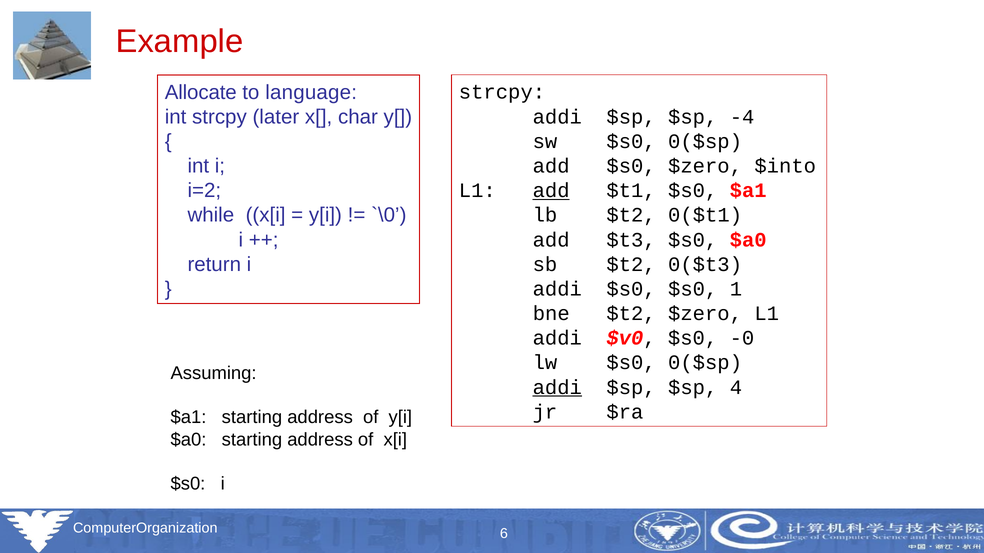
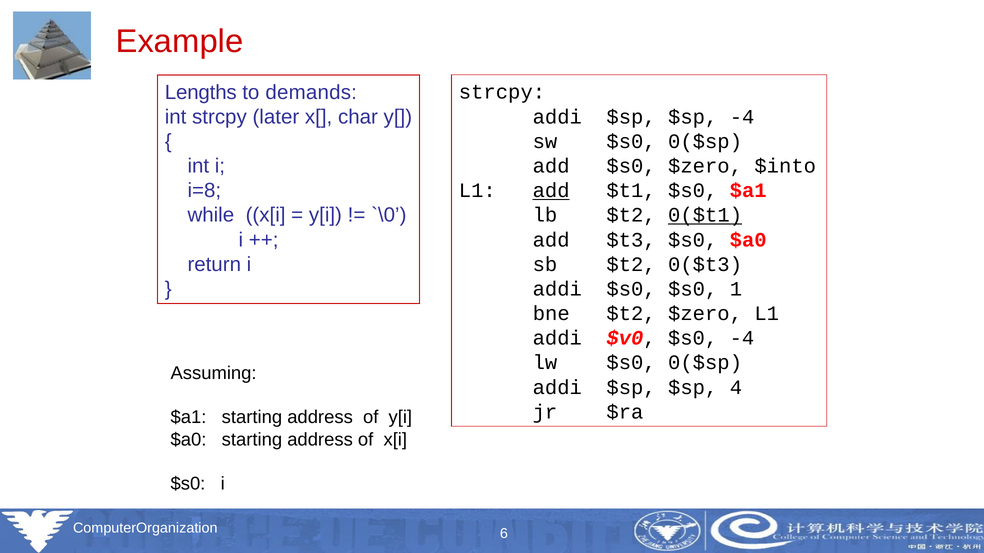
Allocate: Allocate -> Lengths (201, 92)
language: language -> demands (311, 92)
i=2: i=2 -> i=8 (204, 191)
0($t1 underline: none -> present (705, 215)
$s0 -0: -0 -> -4 (742, 338)
addi underline: present -> none (557, 388)
